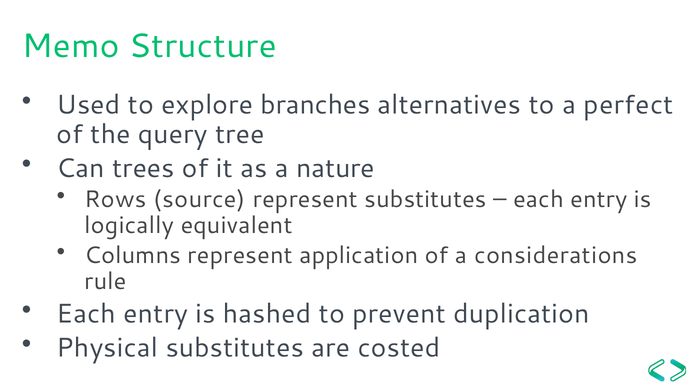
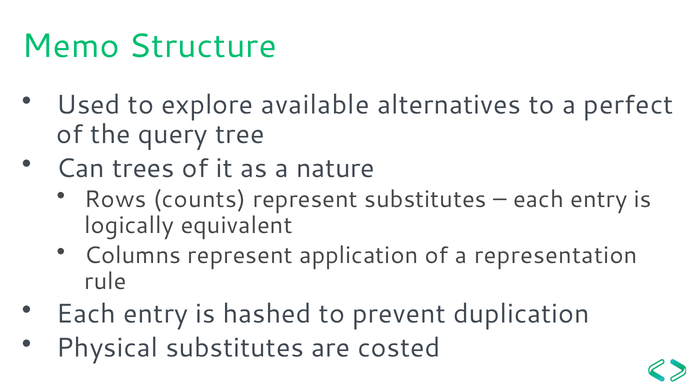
branches: branches -> available (315, 105)
source: source -> counts (199, 200)
considerations: considerations -> representation (556, 256)
